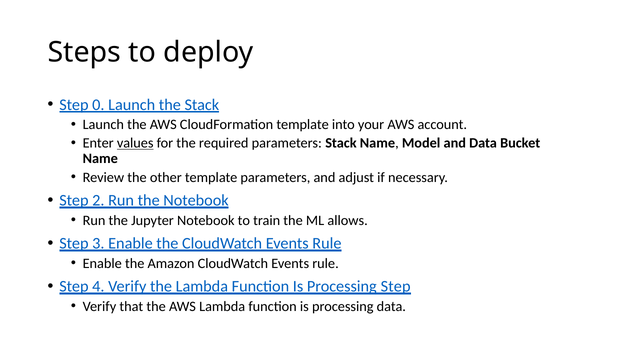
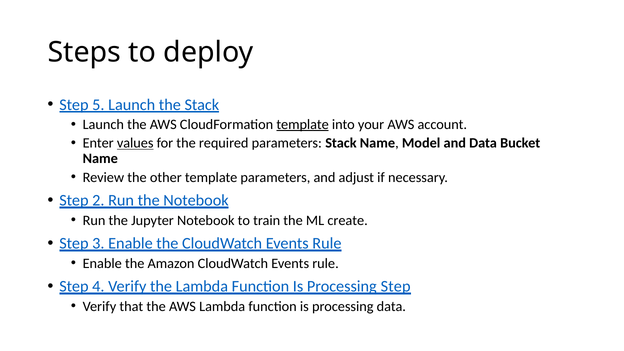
0: 0 -> 5 (98, 105)
template underline: none -> present (303, 124)
allows: allows -> create (348, 220)
